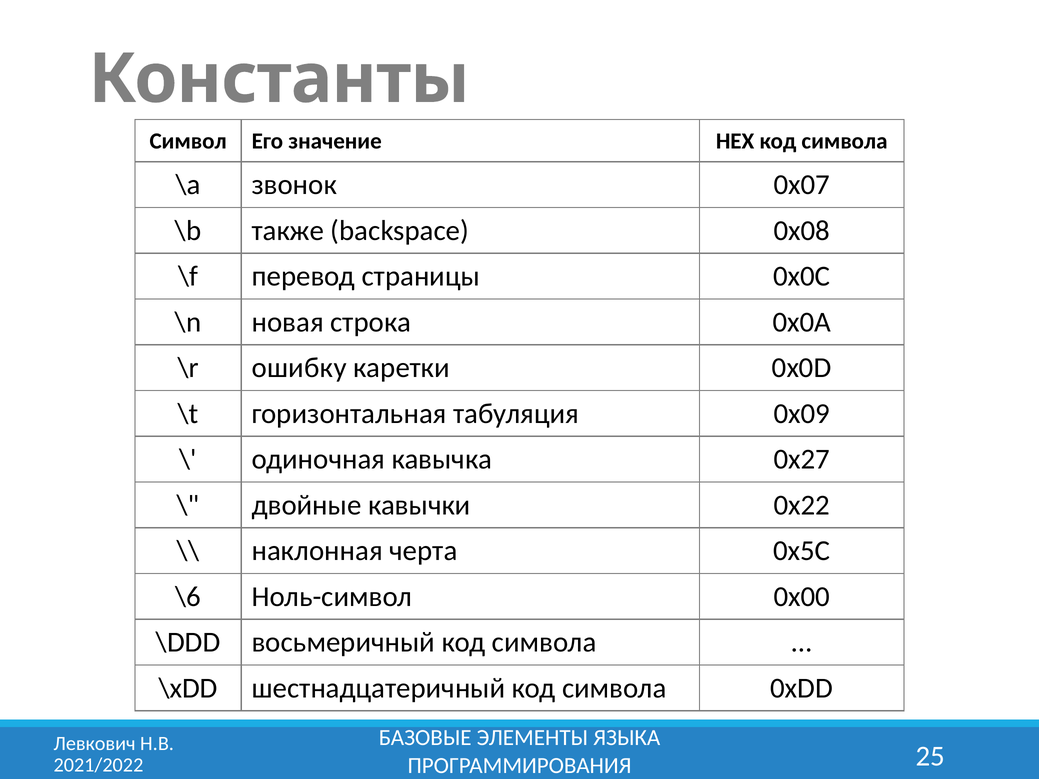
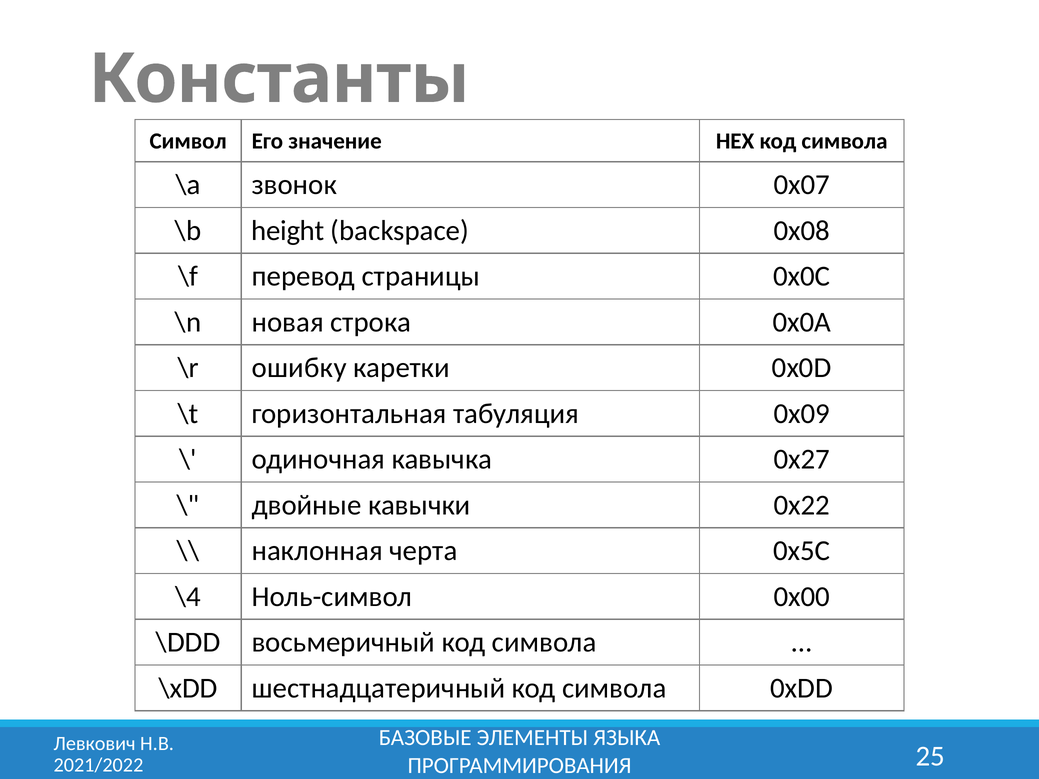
также: также -> height (288, 231)
\6: \6 -> \4 (188, 597)
